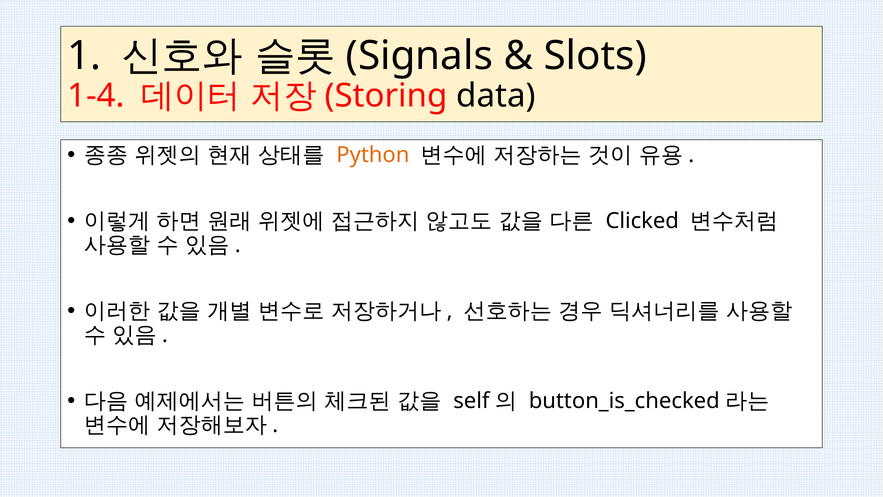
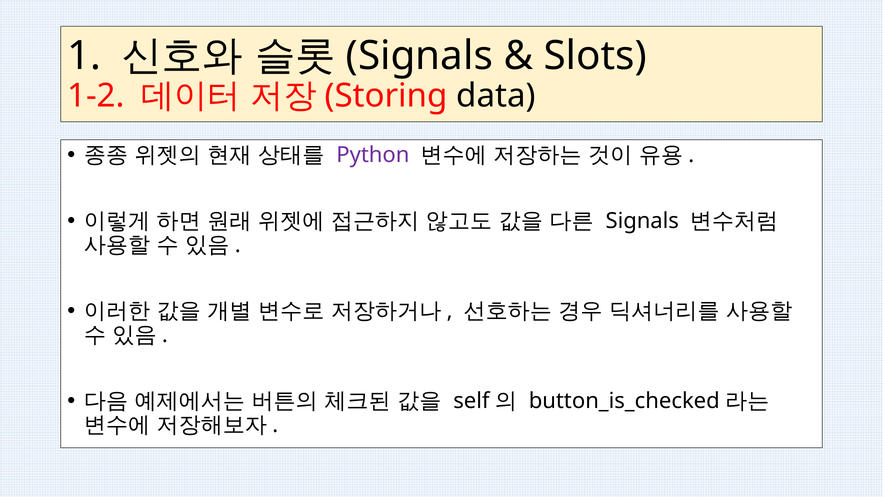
1-4: 1-4 -> 1-2 (96, 96)
Python colour: orange -> purple (373, 155)
Clicked: Clicked -> Signals (642, 221)
